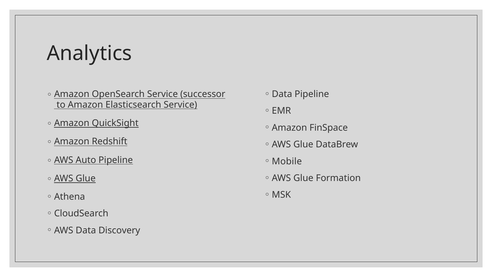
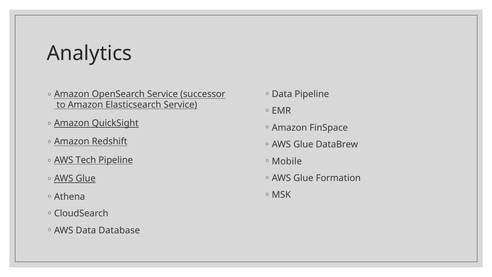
Auto: Auto -> Tech (86, 160)
Discovery: Discovery -> Database (119, 230)
